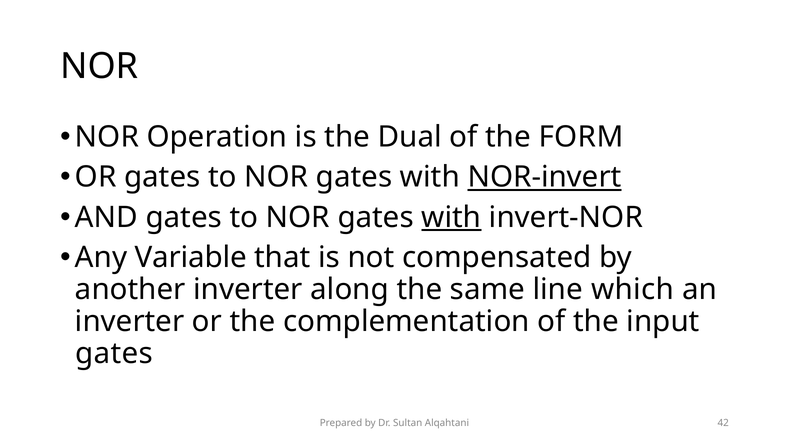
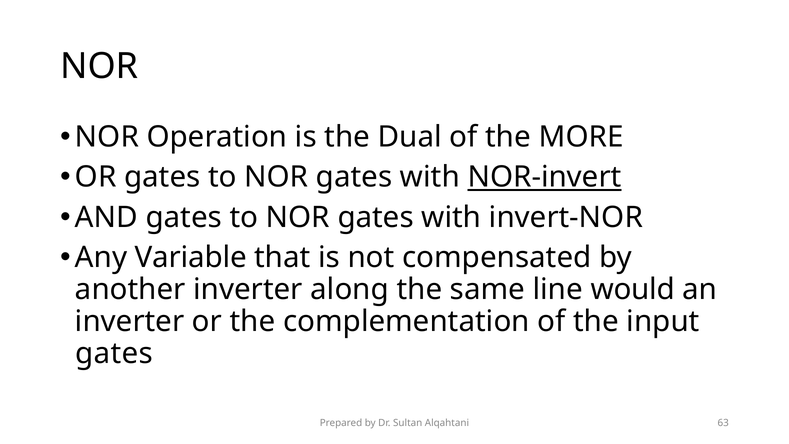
FORM: FORM -> MORE (581, 137)
with underline: present -> none (451, 217)
which: which -> would (633, 289)
42: 42 -> 63 (723, 423)
